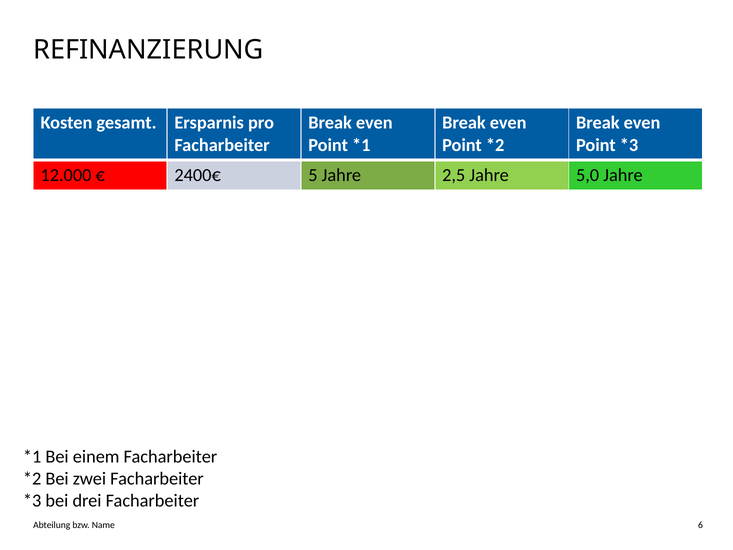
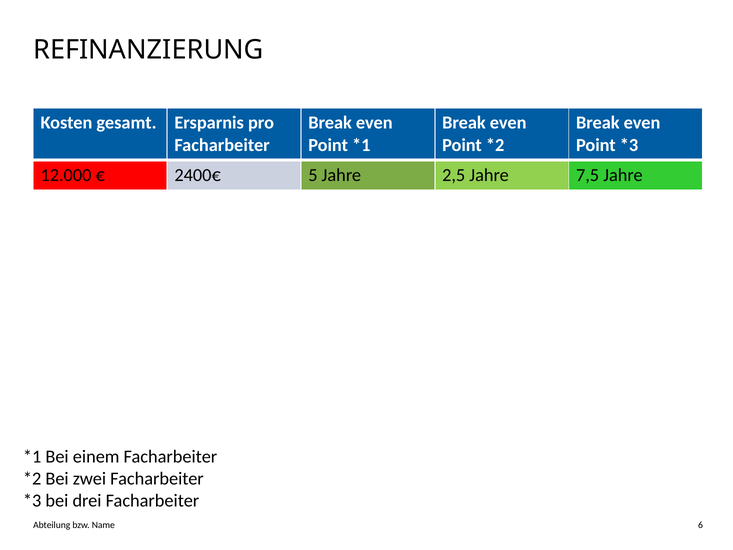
5,0: 5,0 -> 7,5 (588, 175)
